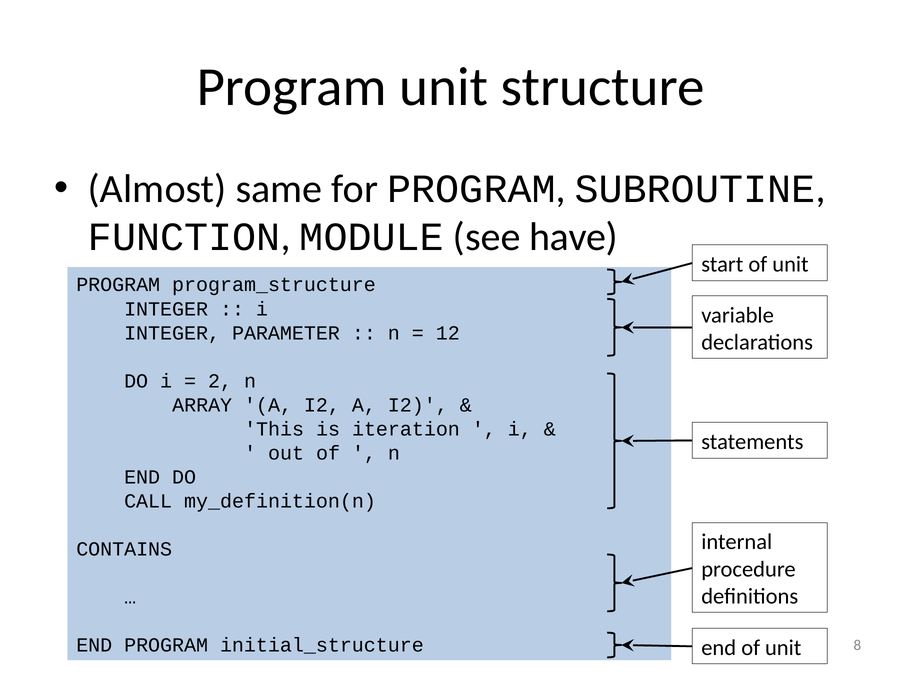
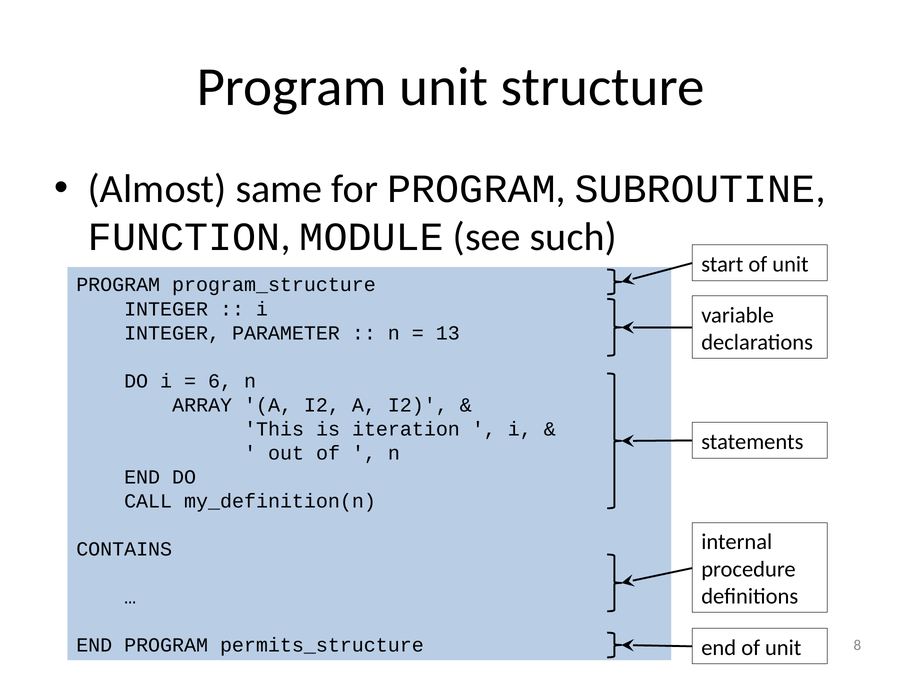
have: have -> such (573, 237)
12: 12 -> 13 (448, 333)
2: 2 -> 6 (220, 381)
initial_structure: initial_structure -> permits_structure (322, 646)
